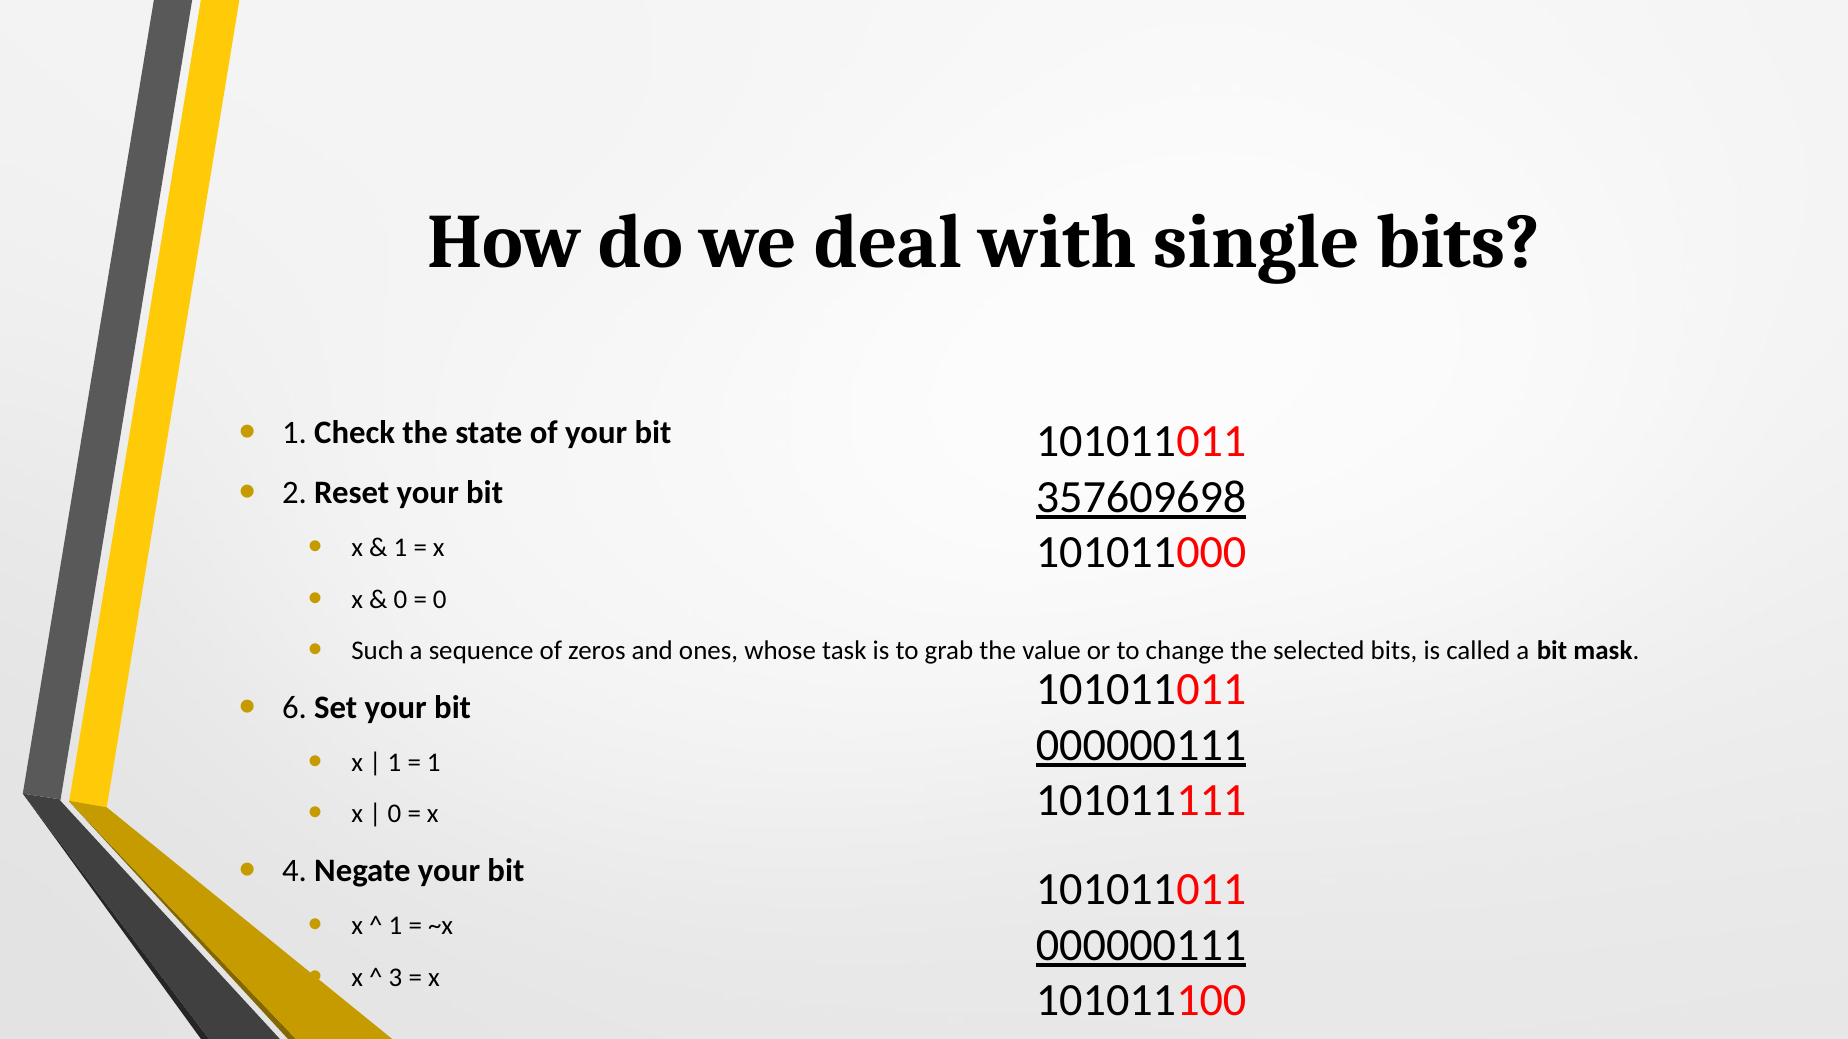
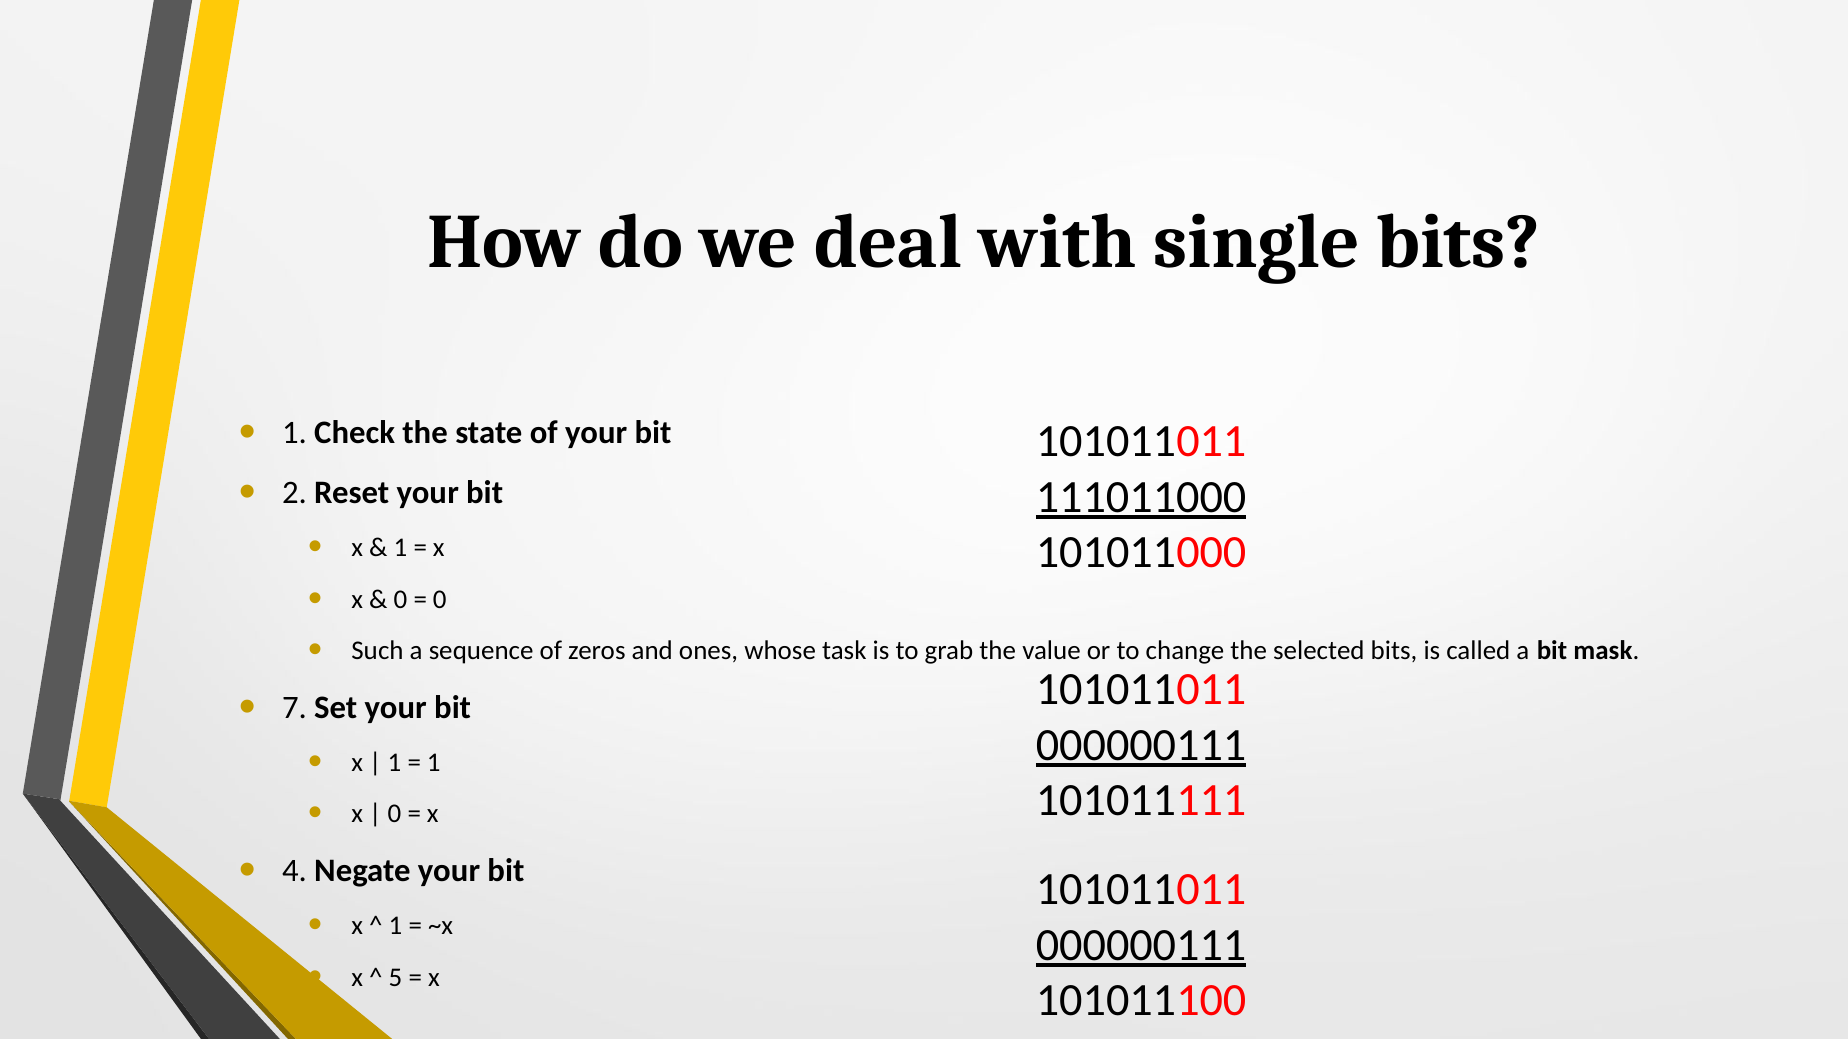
357609698: 357609698 -> 111011000 (1141, 497)
6: 6 -> 7 (295, 708)
3: 3 -> 5 (395, 978)
